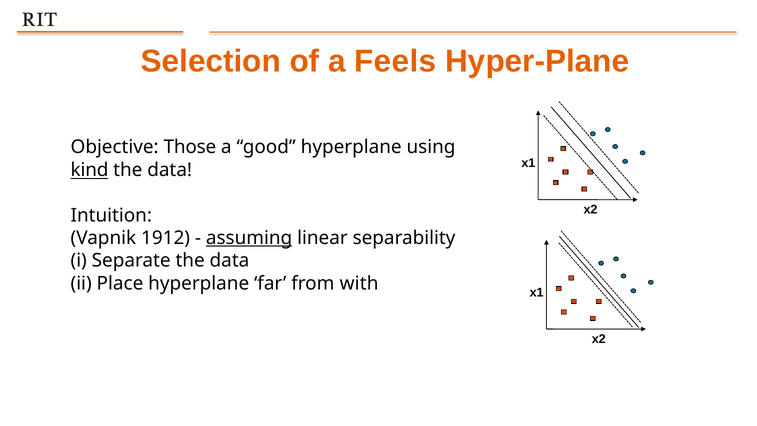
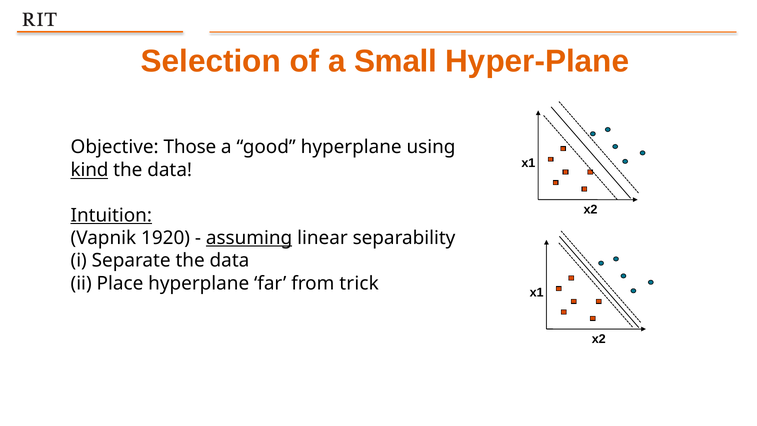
Feels: Feels -> Small (396, 61)
Intuition underline: none -> present (111, 215)
1912: 1912 -> 1920 (166, 238)
with: with -> trick (359, 283)
